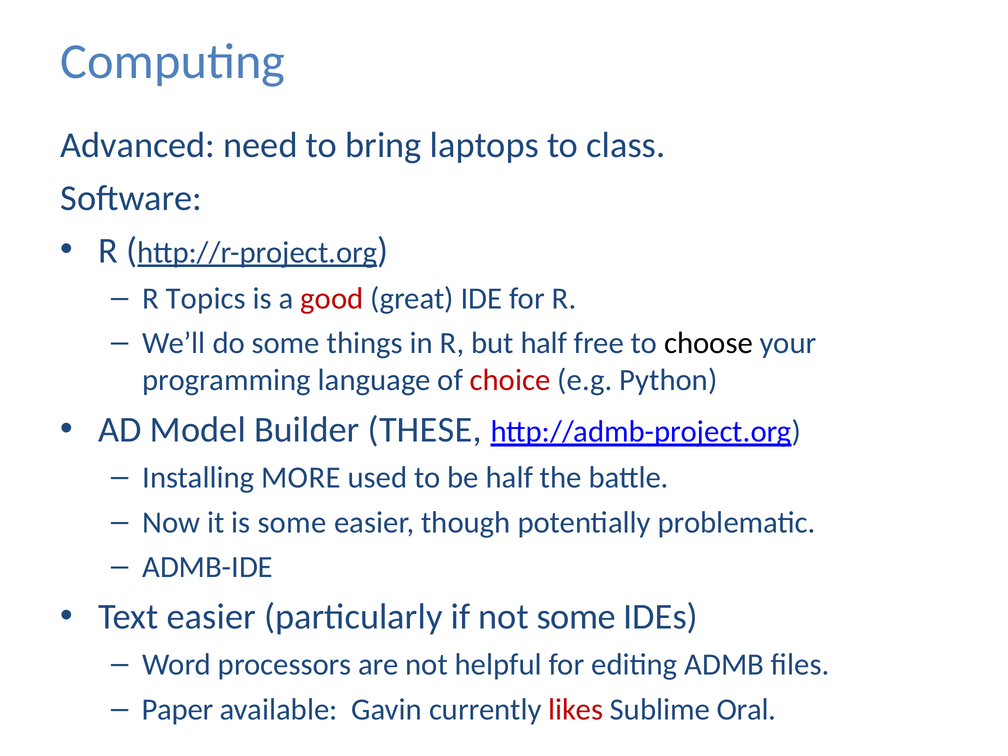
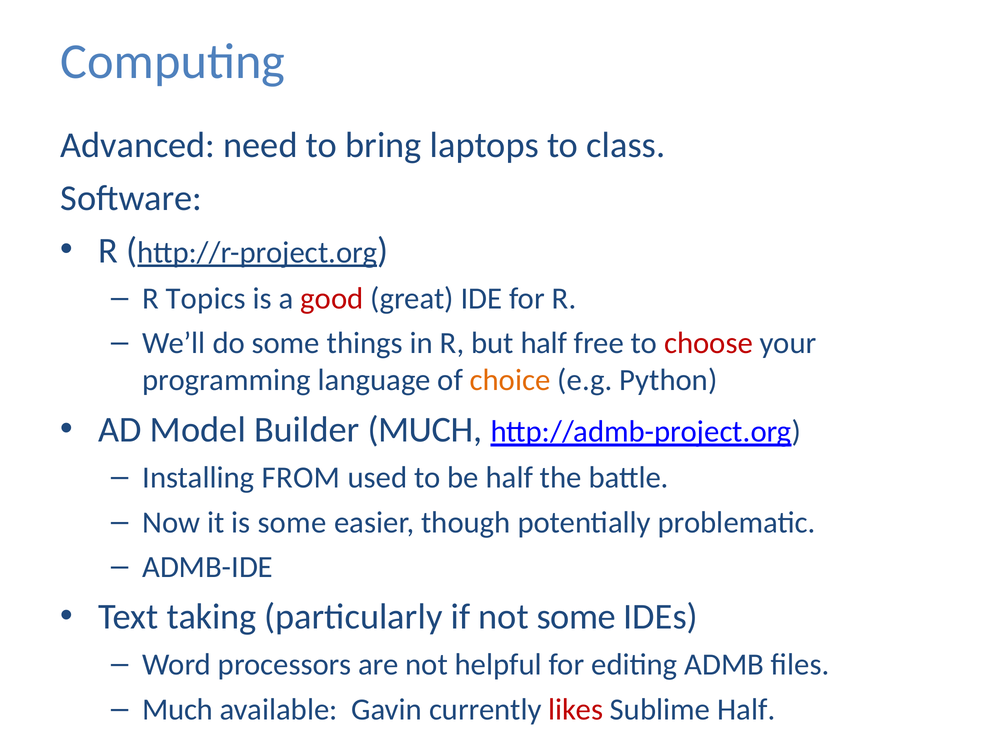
choose colour: black -> red (708, 343)
choice colour: red -> orange (510, 380)
Builder THESE: THESE -> MUCH (425, 430)
MORE: MORE -> FROM (301, 478)
Text easier: easier -> taking (211, 617)
Paper: Paper -> Much (178, 709)
Sublime Oral: Oral -> Half (746, 709)
